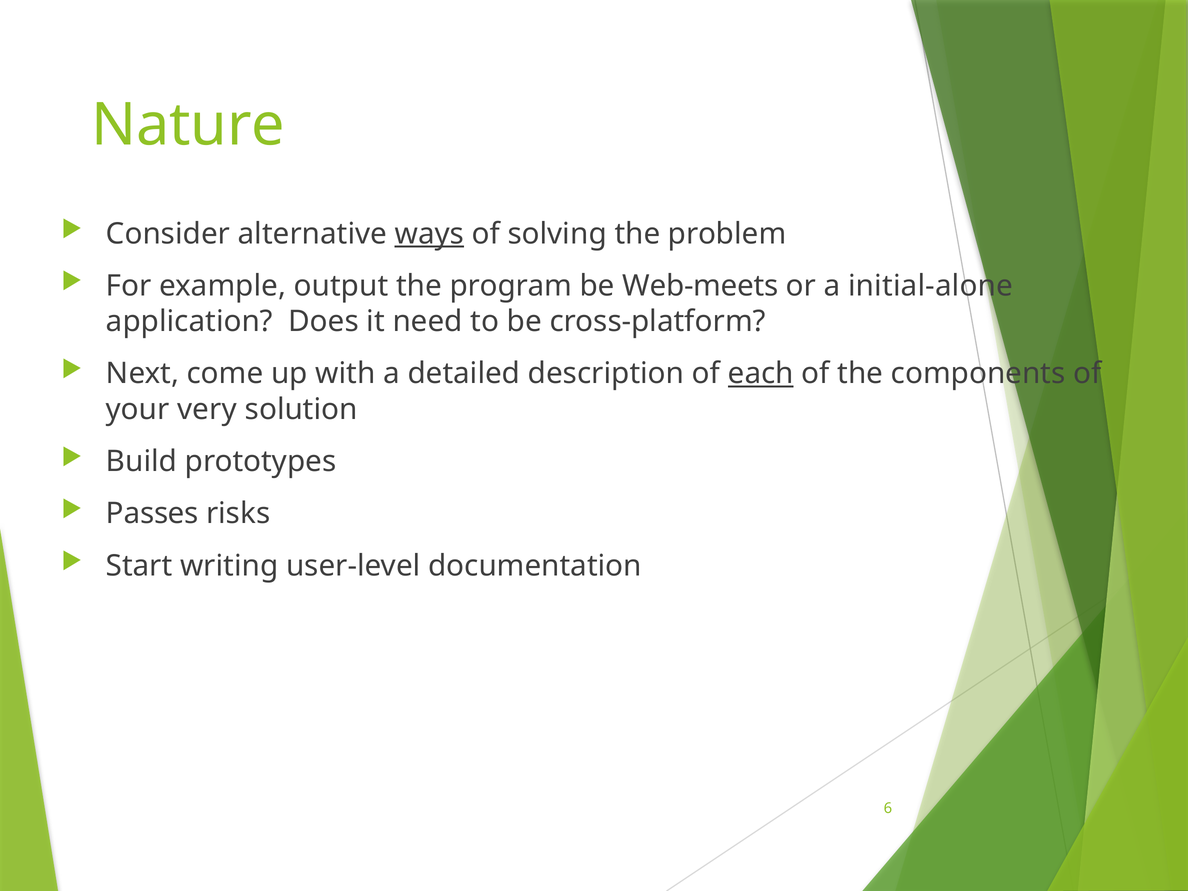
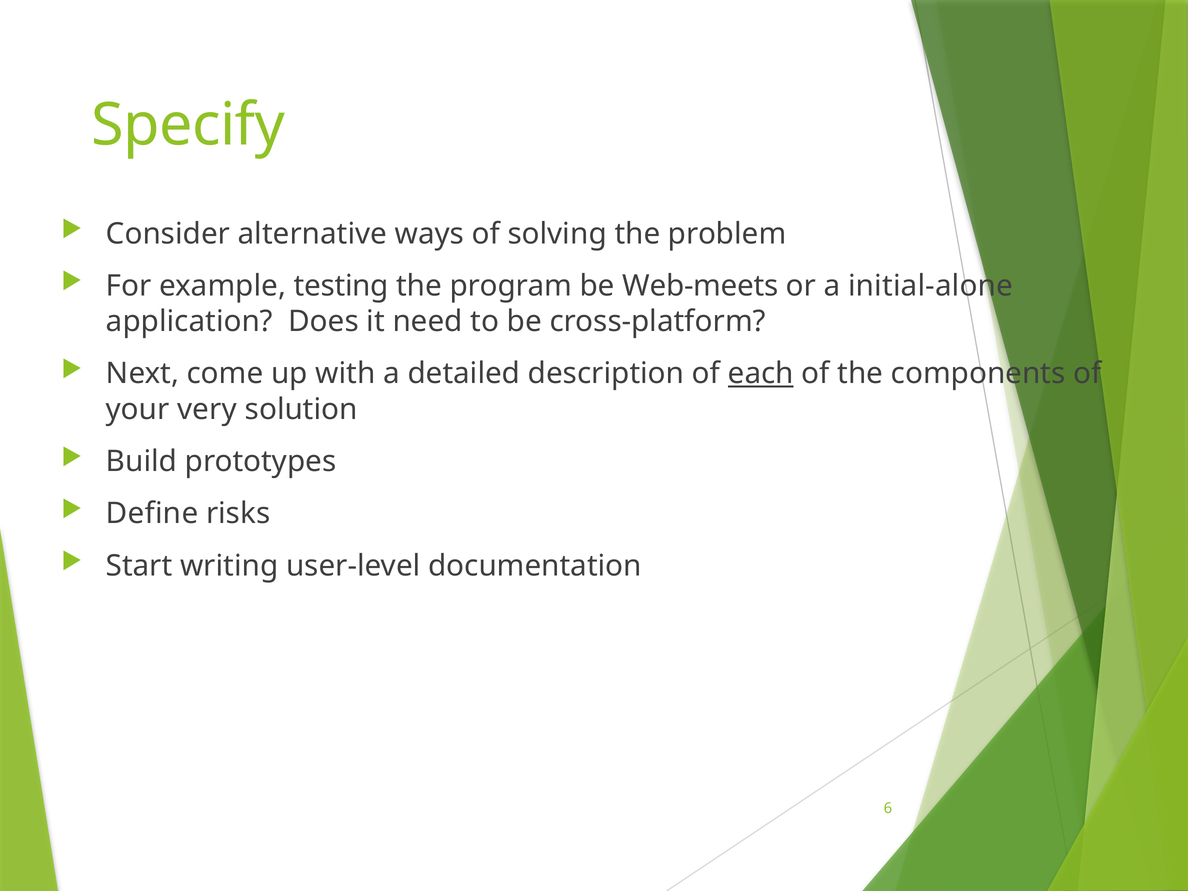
Nature: Nature -> Specify (188, 125)
ways underline: present -> none (429, 234)
output: output -> testing (341, 286)
Passes: Passes -> Define (152, 514)
